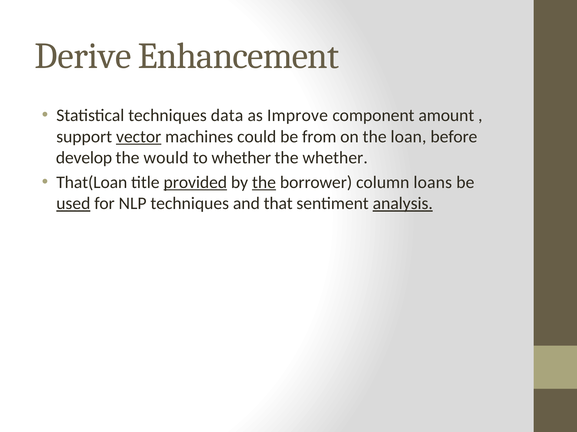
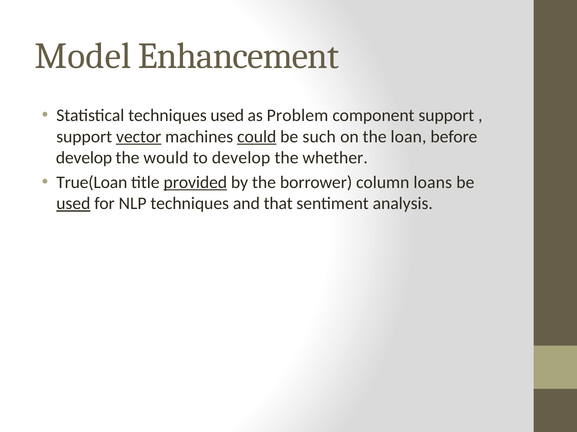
Derive: Derive -> Model (83, 56)
techniques data: data -> used (227, 116)
Improve: Improve -> Problem (298, 116)
component amount: amount -> support (446, 116)
could underline: none -> present (257, 137)
from: from -> such (319, 137)
to whether: whether -> develop (241, 158)
That(Loan: That(Loan -> True(Loan (92, 183)
the underline: present -> none (264, 183)
analysis underline: present -> none (403, 204)
